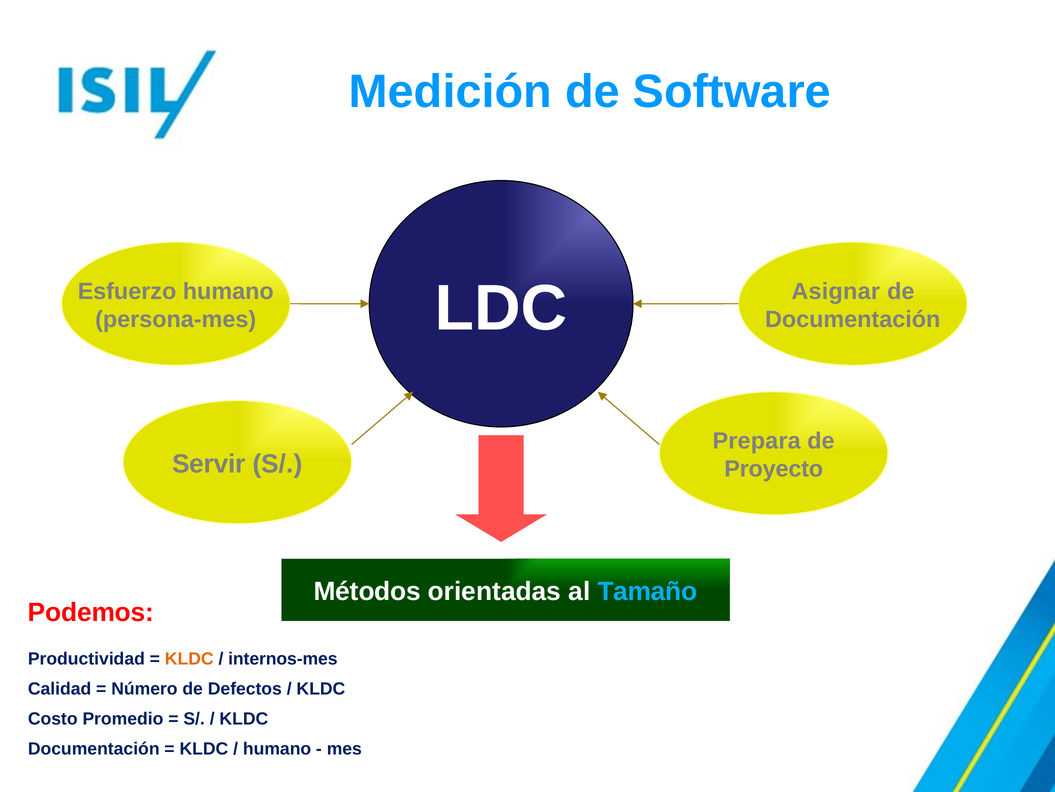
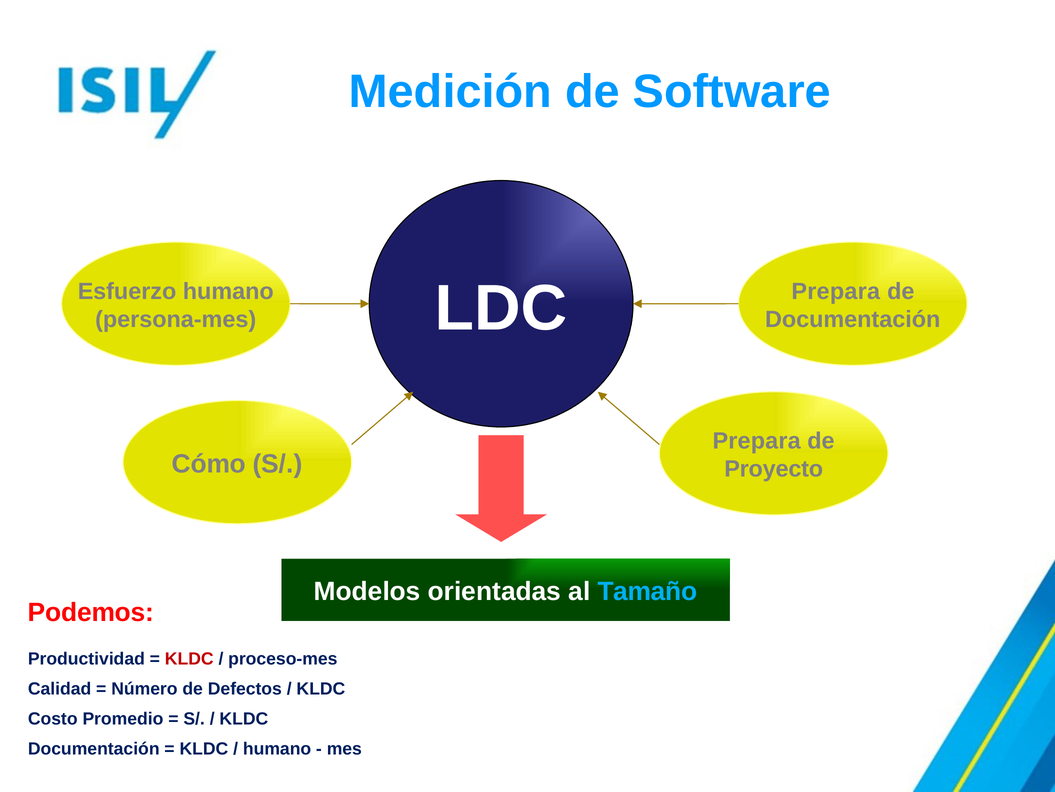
LDC Asignar: Asignar -> Prepara (836, 291)
Servir: Servir -> Cómo (209, 464)
Métodos: Métodos -> Modelos (367, 591)
KLDC colour: orange -> red (189, 659)
internos-mes: internos-mes -> proceso-mes (283, 659)
